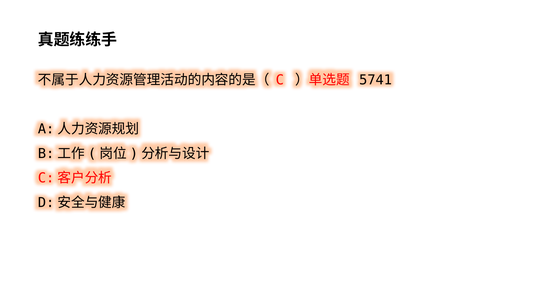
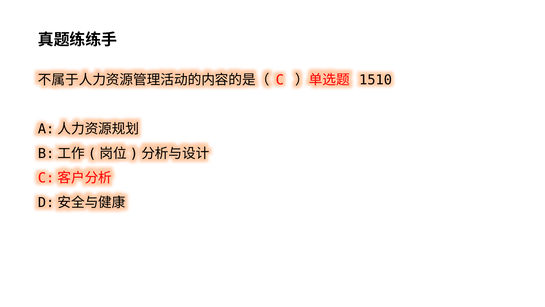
5741: 5741 -> 1510 (376, 80)
